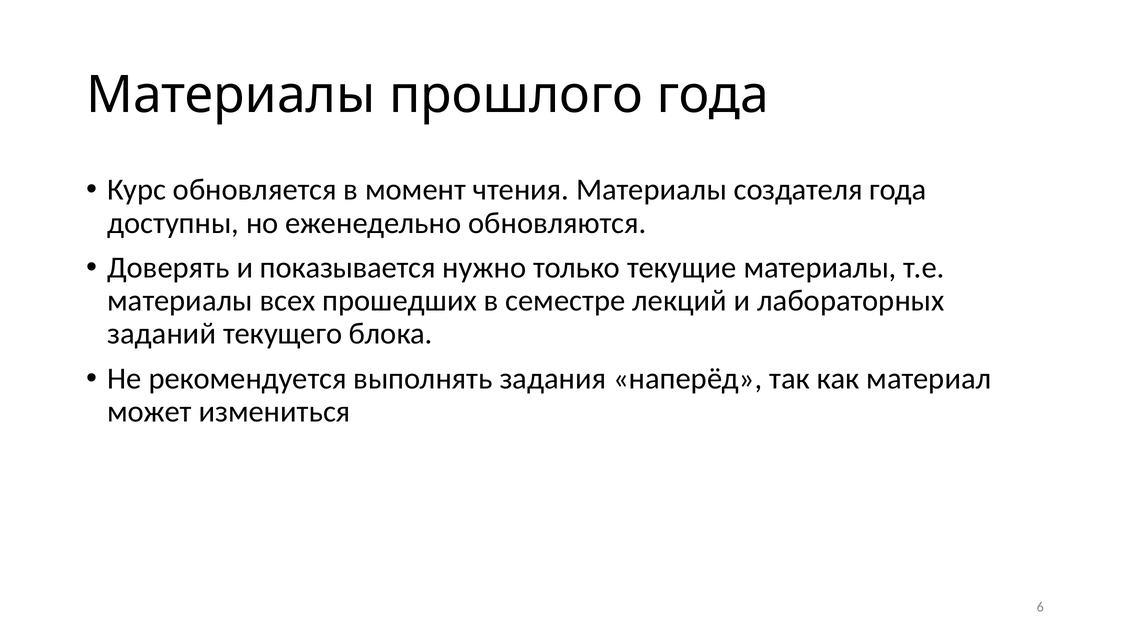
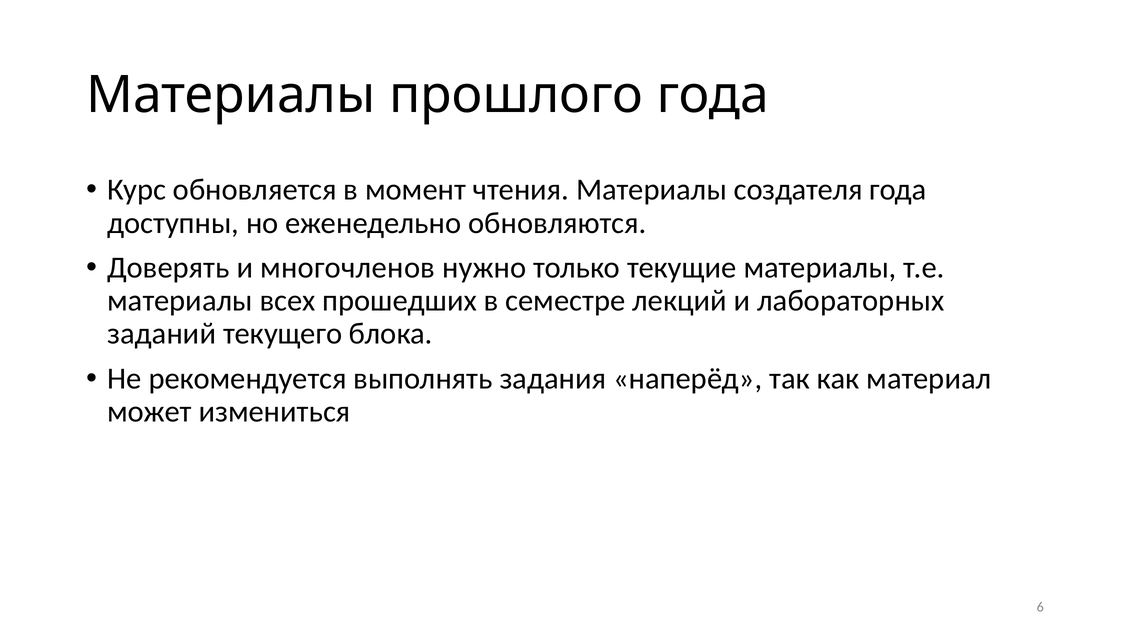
показывается: показывается -> многочленов (348, 268)
